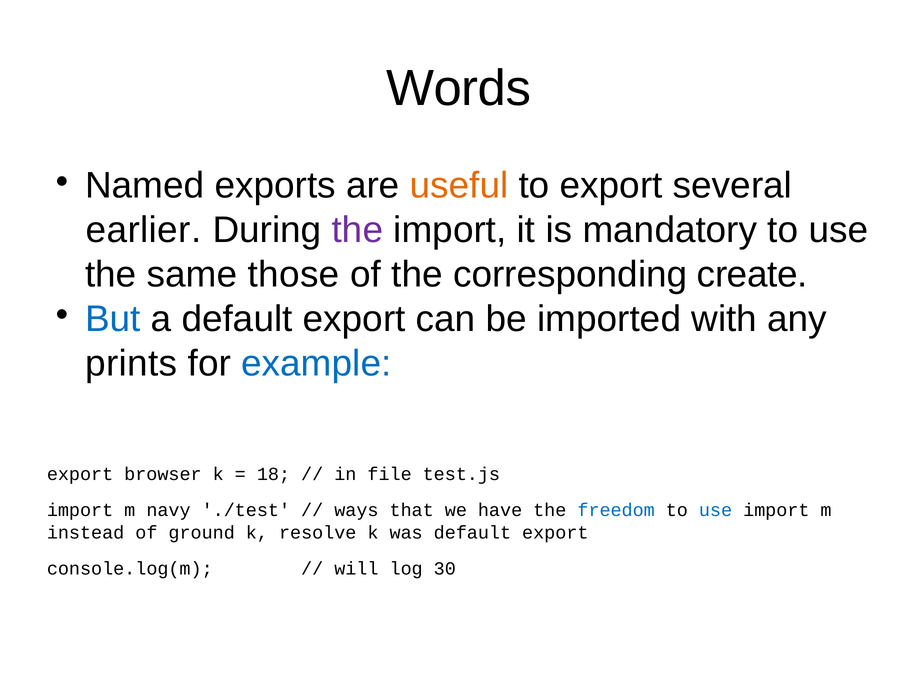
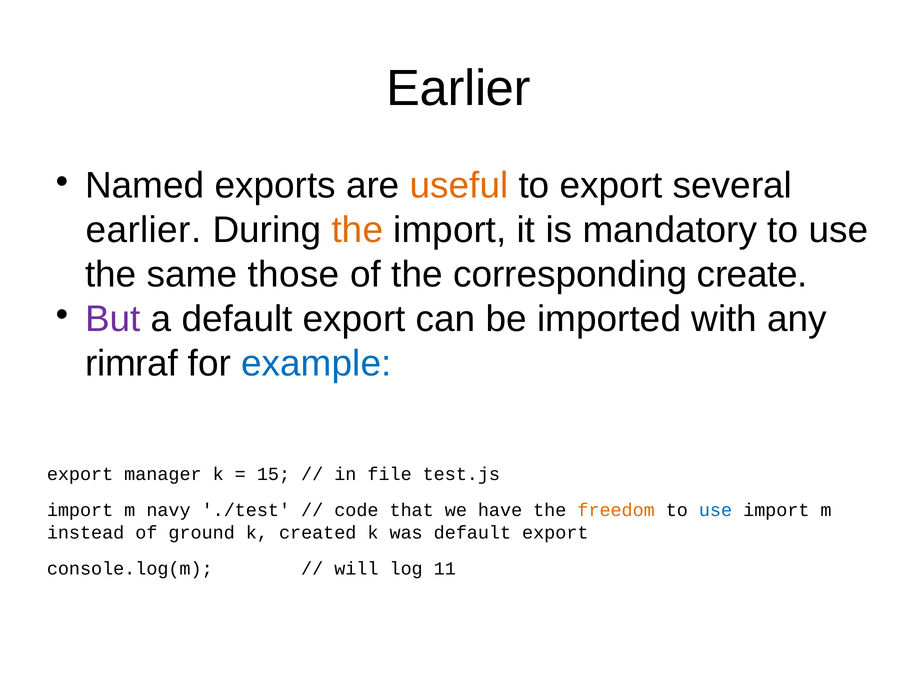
Words: Words -> Earlier (459, 88)
the colour: purple -> orange (357, 230)
But colour: blue -> purple (113, 319)
prints: prints -> rimraf (132, 363)
browser: browser -> manager (163, 474)
18: 18 -> 15 (274, 474)
ways: ways -> code (356, 510)
freedom colour: blue -> orange (616, 510)
resolve: resolve -> created (318, 532)
30: 30 -> 11 (445, 568)
